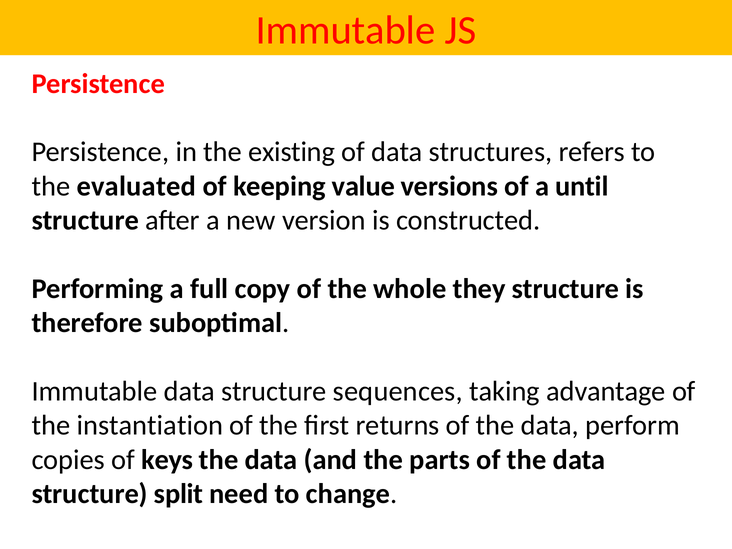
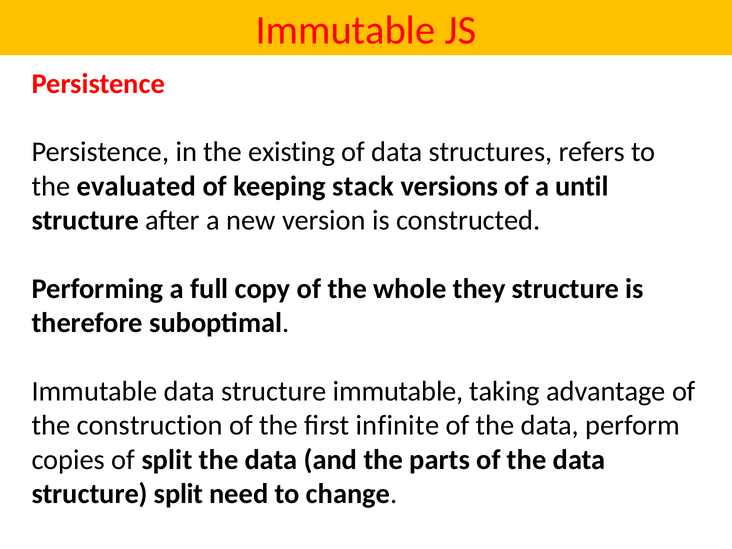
value: value -> stack (363, 186)
structure sequences: sequences -> immutable (398, 391)
instantiation: instantiation -> construction (150, 425)
returns: returns -> infinite (397, 425)
of keys: keys -> split (167, 460)
